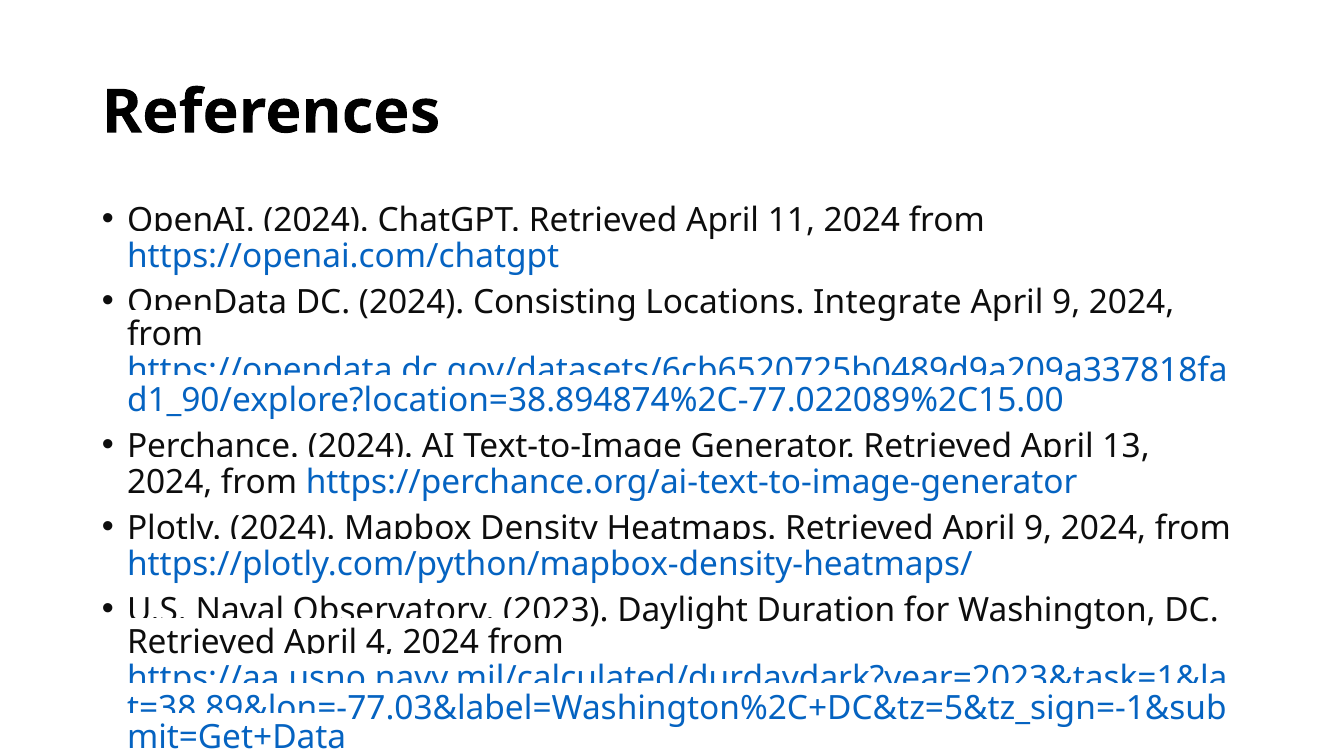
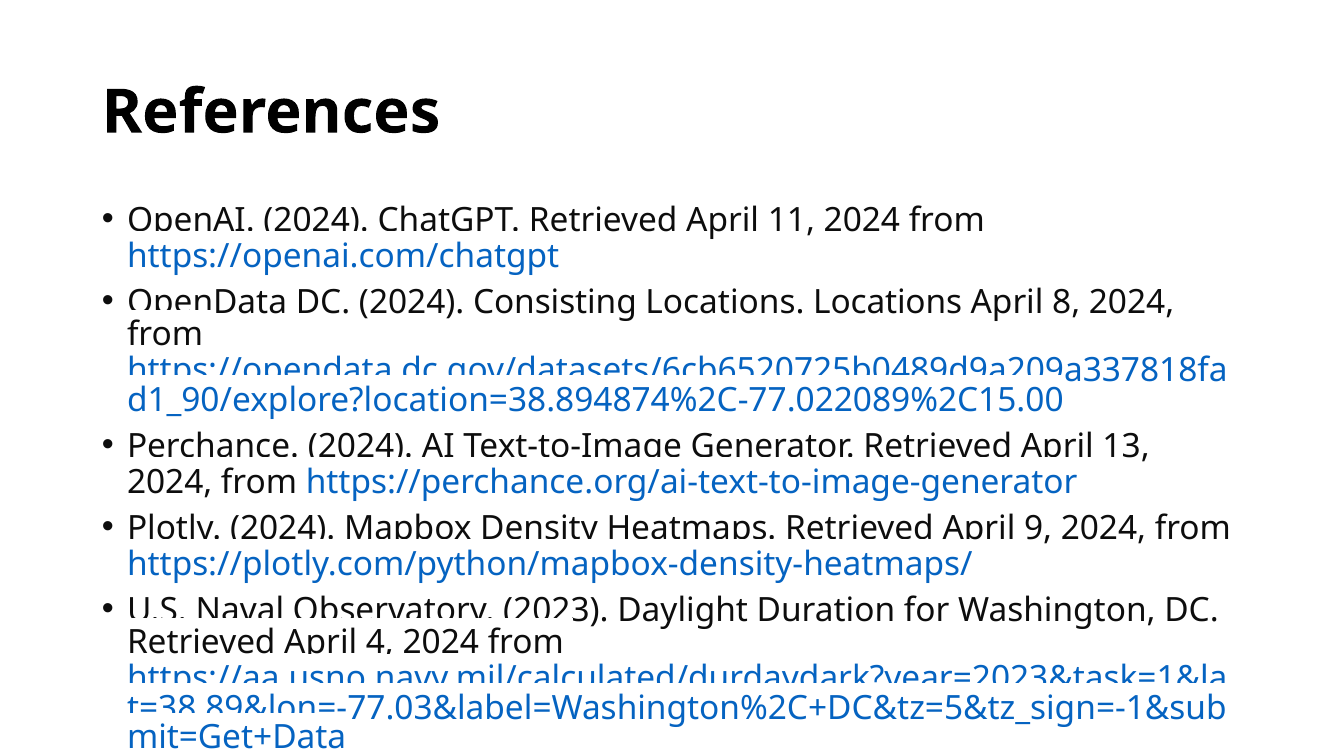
Locations Integrate: Integrate -> Locations (888, 302)
9: 9 -> 8 (1066, 302)
